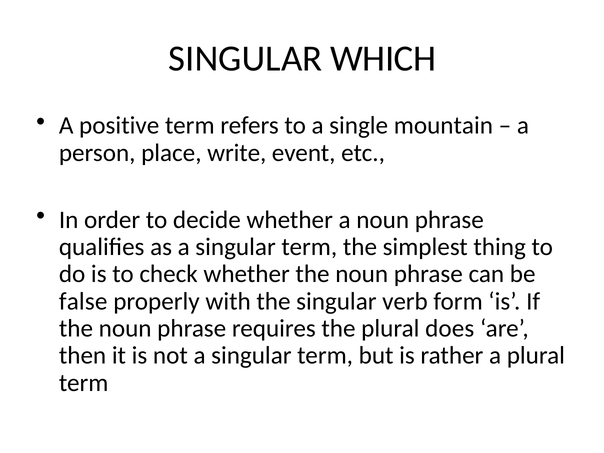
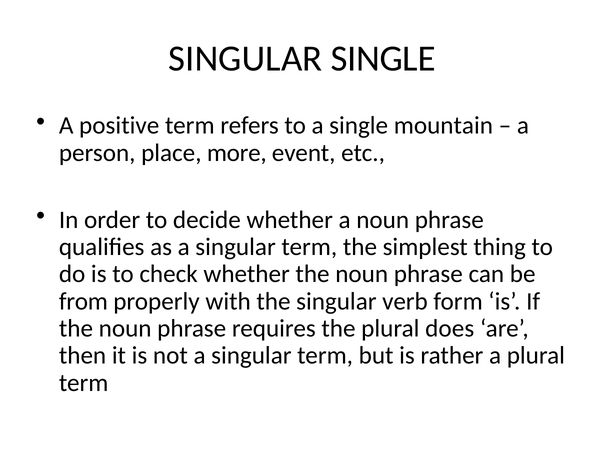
SINGULAR WHICH: WHICH -> SINGLE (383, 58)
write: write -> more (237, 153)
false: false -> from (83, 301)
